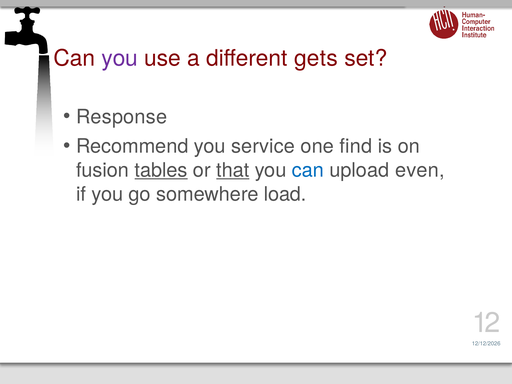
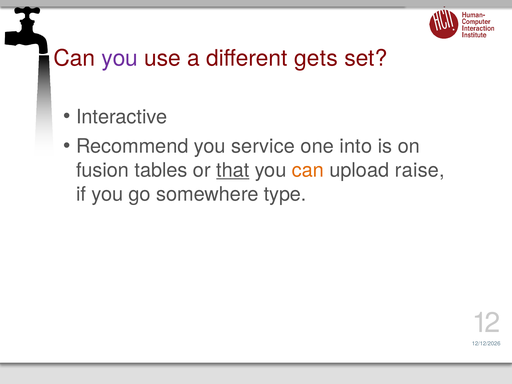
Response: Response -> Interactive (122, 117)
find: find -> into (356, 146)
tables underline: present -> none (161, 170)
can colour: blue -> orange (308, 170)
even: even -> raise (420, 170)
load: load -> type (285, 194)
